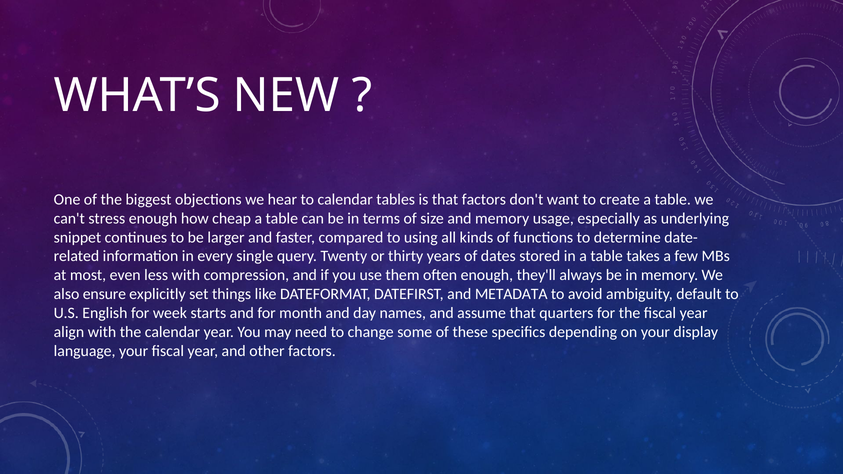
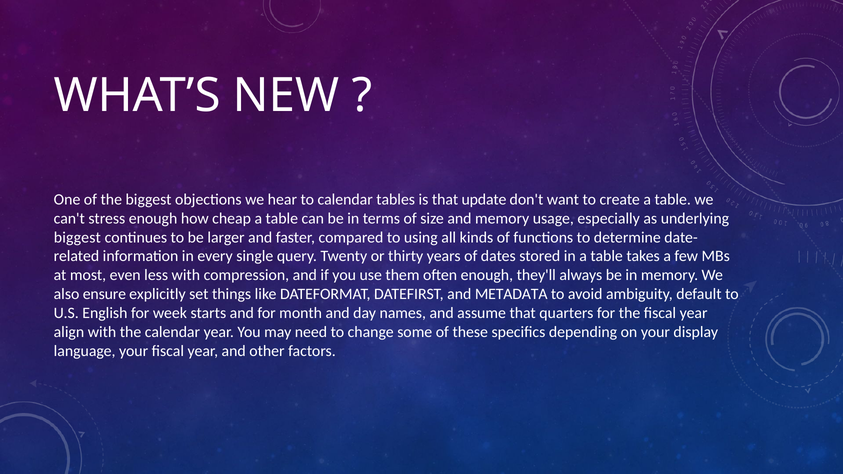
that factors: factors -> update (484, 199)
snippet: snippet -> biggest (77, 237)
